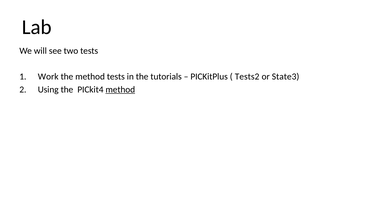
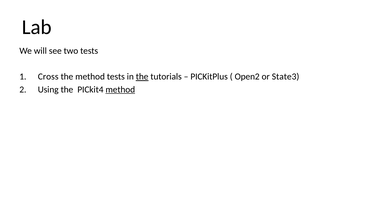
Work: Work -> Cross (48, 76)
the underline: none -> present (142, 76)
Tests2: Tests2 -> Open2 (247, 76)
